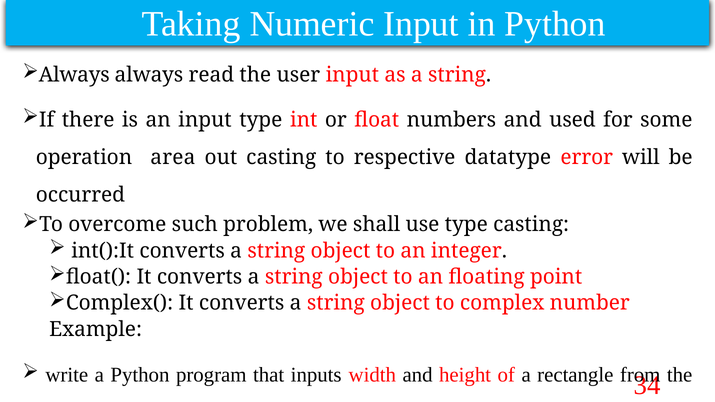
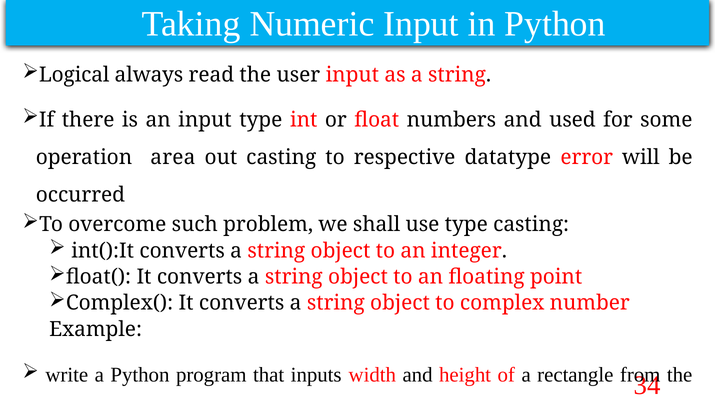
Always: Always -> Logical (74, 75)
